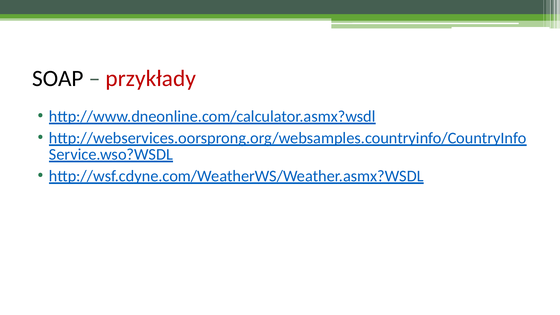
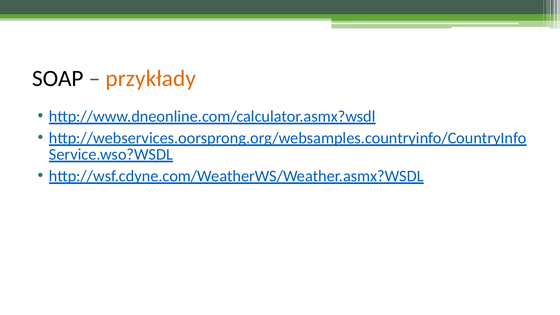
przykłady colour: red -> orange (151, 79)
